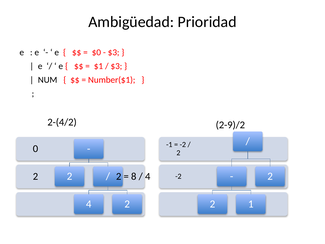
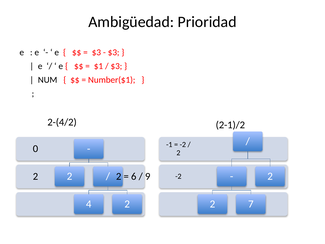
$0: $0 -> $3 (96, 52)
2-9)/2: 2-9)/2 -> 2-1)/2 (230, 125)
8: 8 -> 6 (134, 176)
4: 4 -> 9 (148, 176)
1: 1 -> 7 (251, 204)
